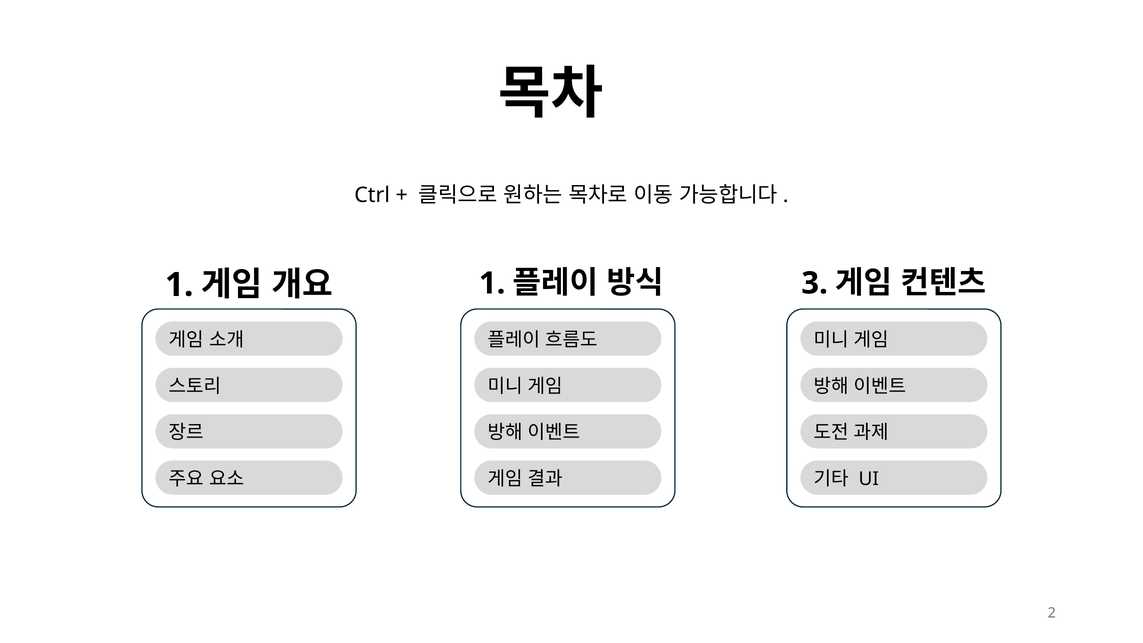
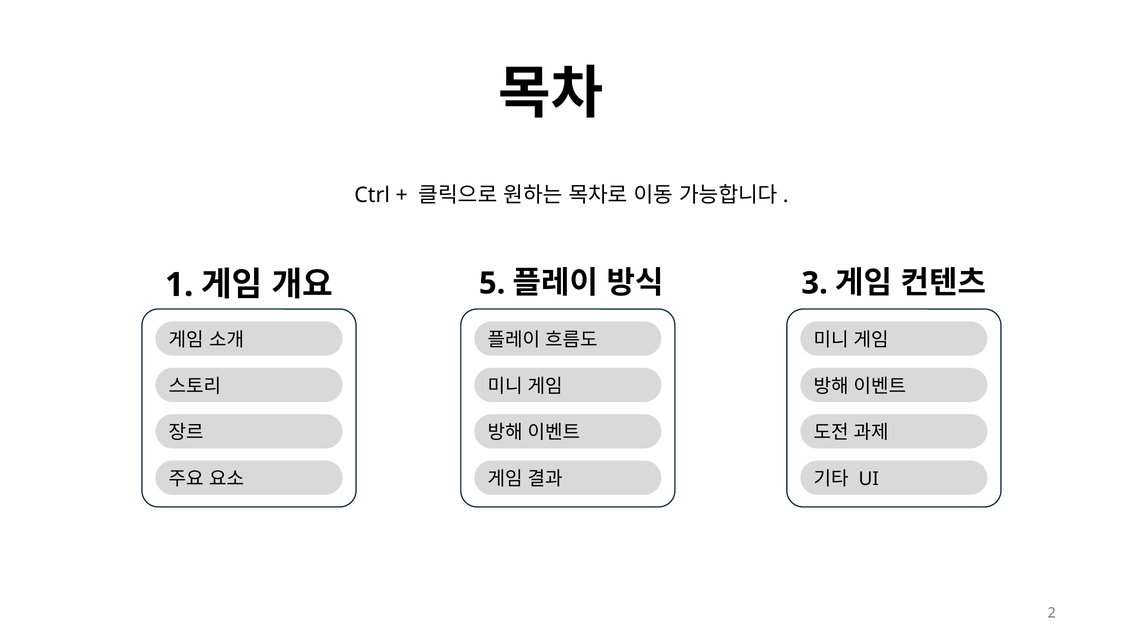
1: 1 -> 5 (492, 283)
